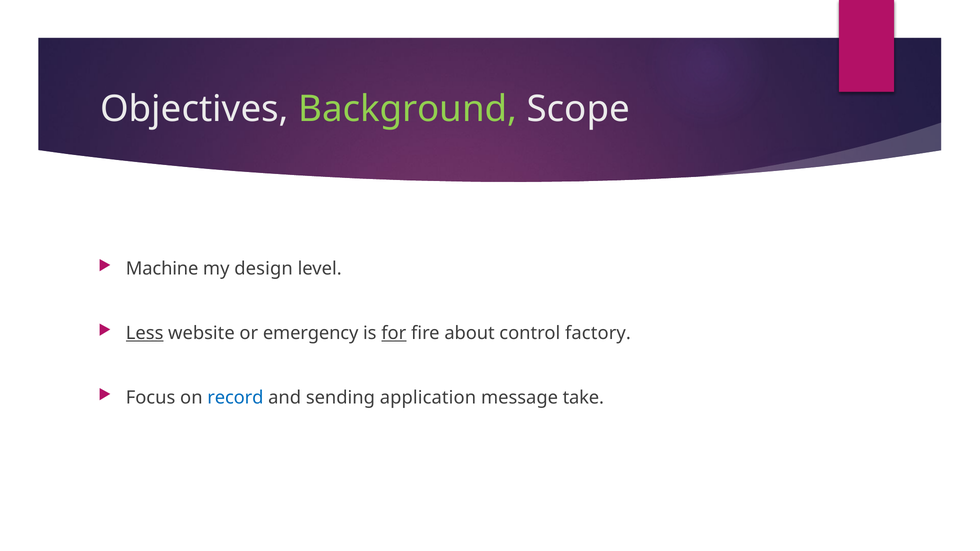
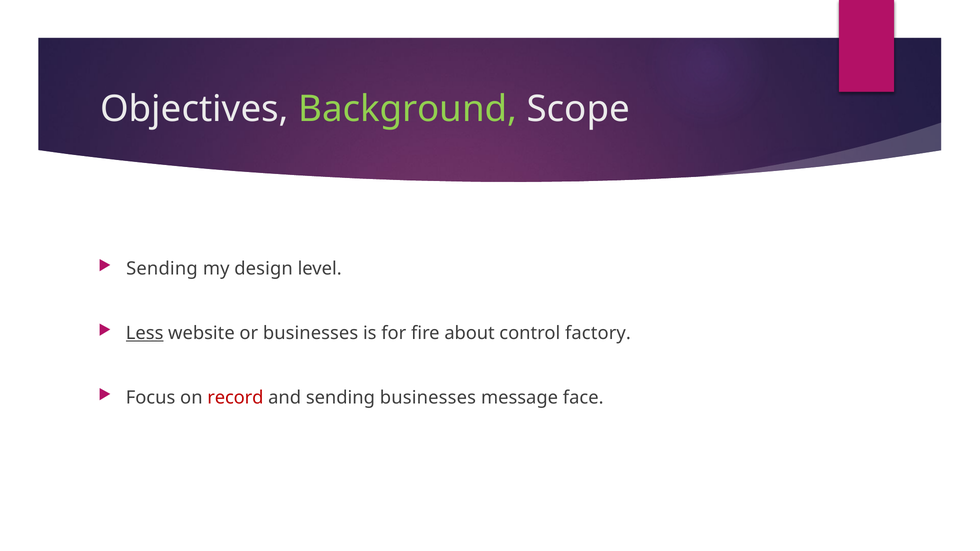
Machine: Machine -> Sending (162, 269)
or emergency: emergency -> businesses (311, 333)
for underline: present -> none (394, 333)
record colour: blue -> red (235, 398)
sending application: application -> businesses (428, 398)
take: take -> face (583, 398)
